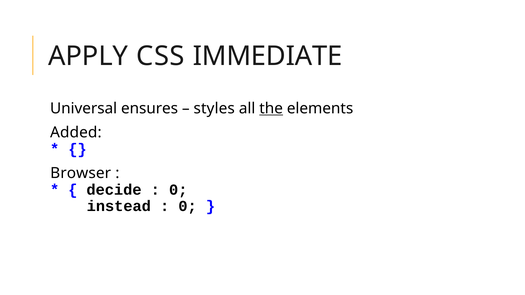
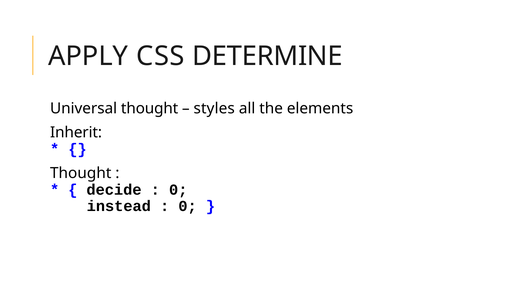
IMMEDIATE: IMMEDIATE -> DETERMINE (267, 56)
Universal ensures: ensures -> thought (150, 109)
the underline: present -> none (271, 109)
Added: Added -> Inherit (76, 133)
Browser: Browser -> Thought (81, 173)
